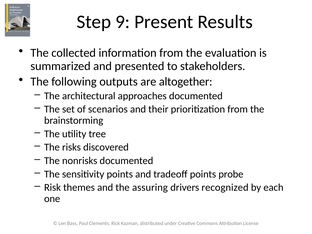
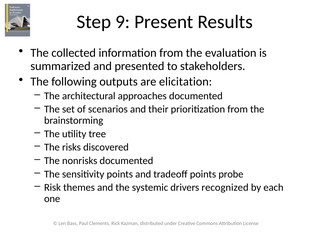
altogether: altogether -> elicitation (186, 82)
assuring: assuring -> systemic (150, 188)
